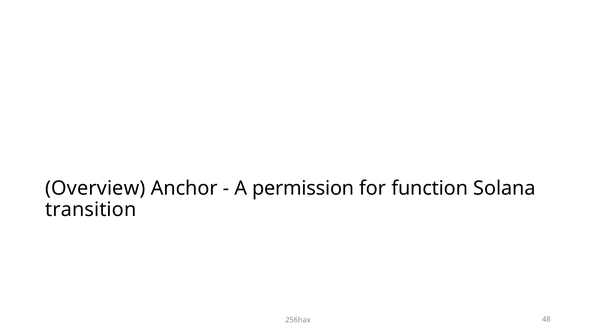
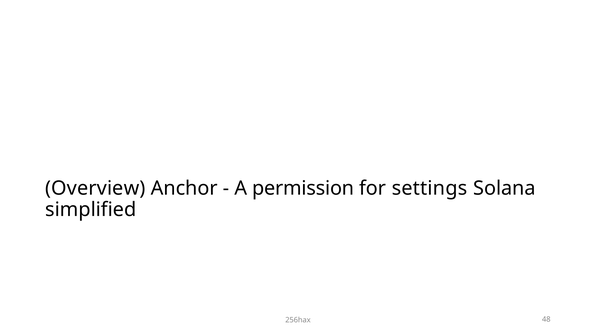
function: function -> settings (430, 188)
transition: transition -> simplified (91, 210)
